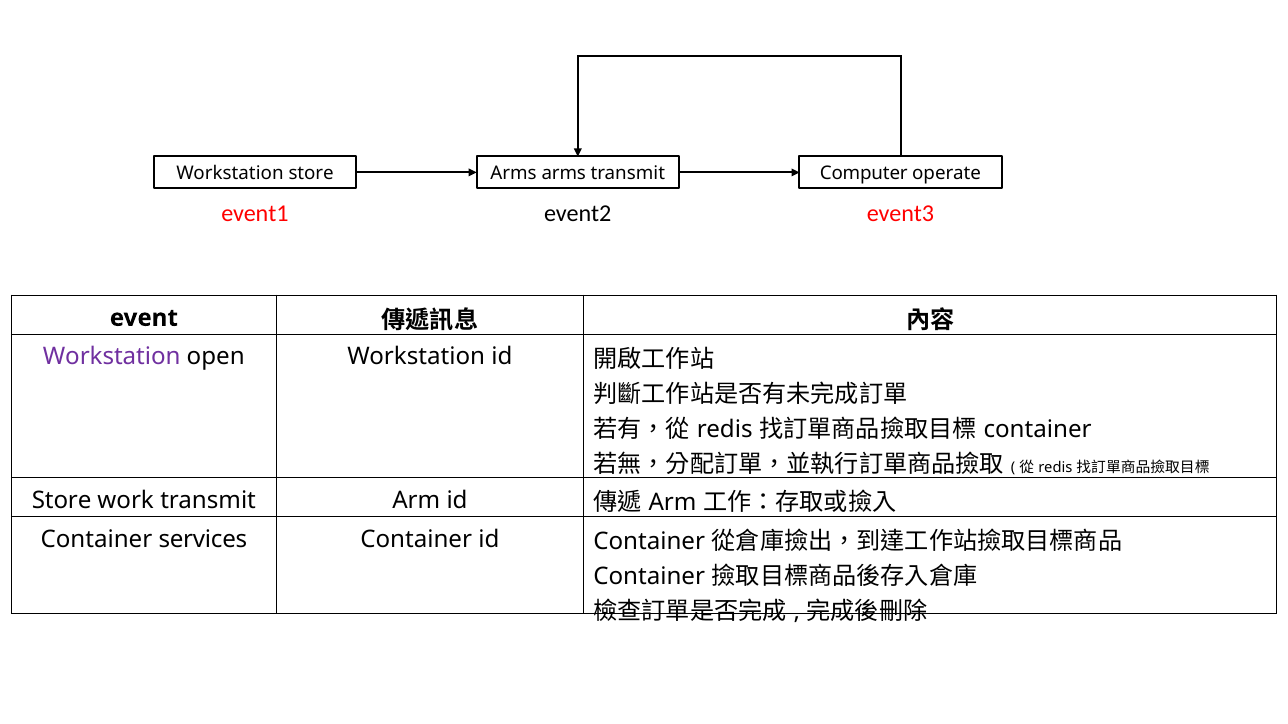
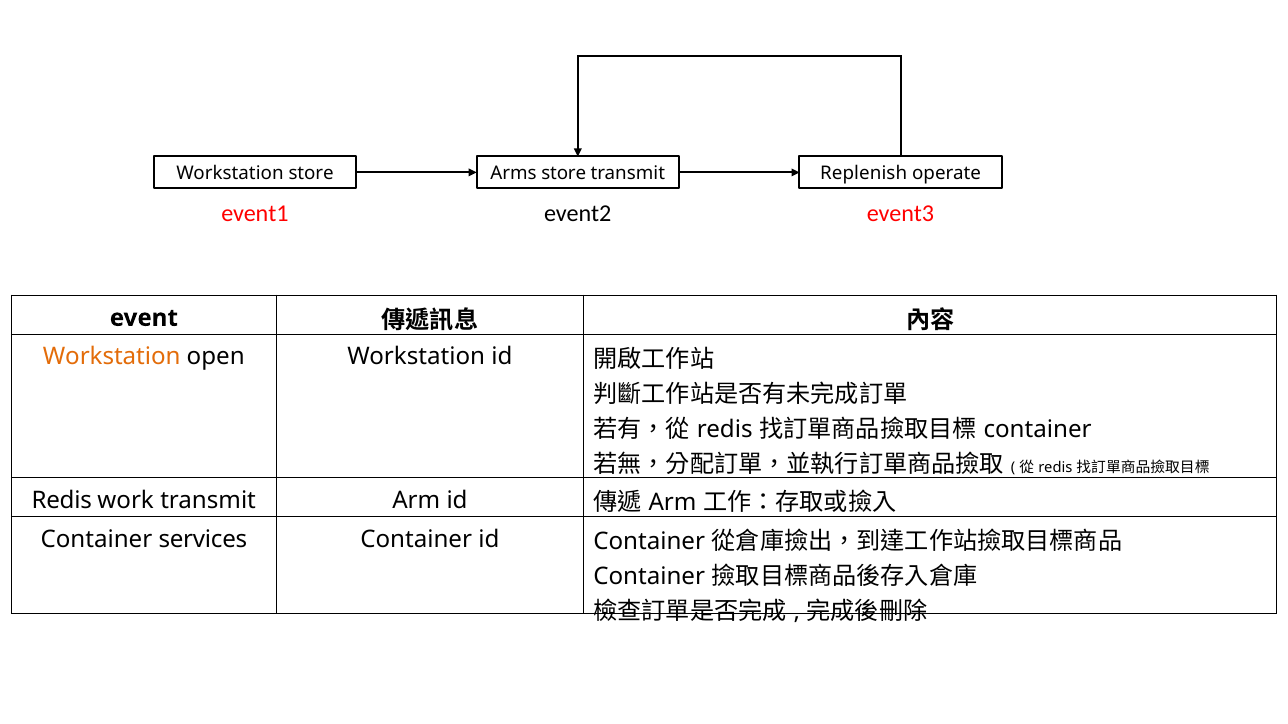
Arms arms: arms -> store (564, 174)
Computer: Computer -> Replenish (864, 174)
Workstation colour: purple -> orange (112, 357)
Store: Store -> Redis (62, 501)
